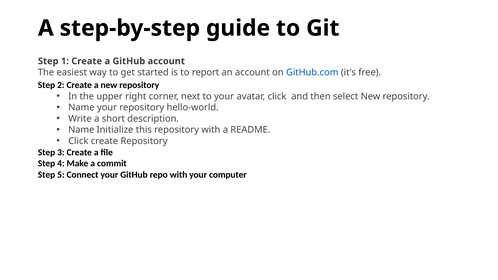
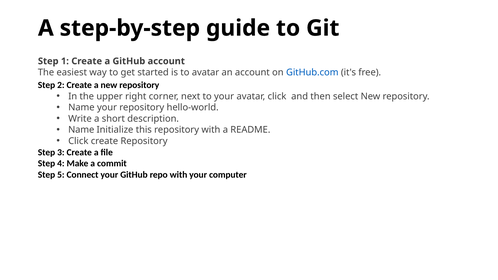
to report: report -> avatar (206, 72)
